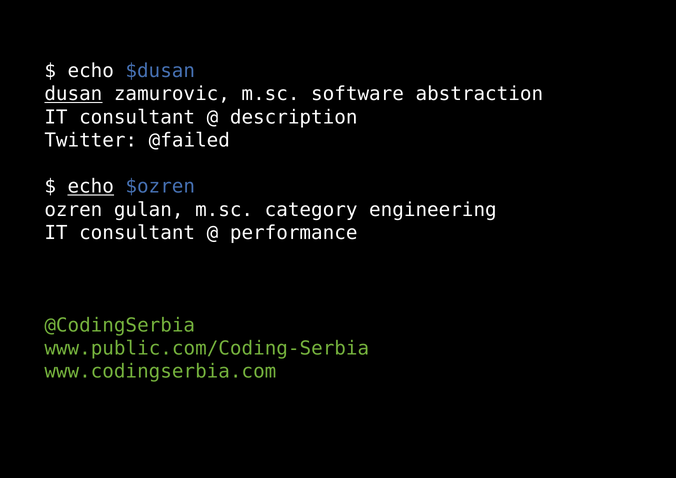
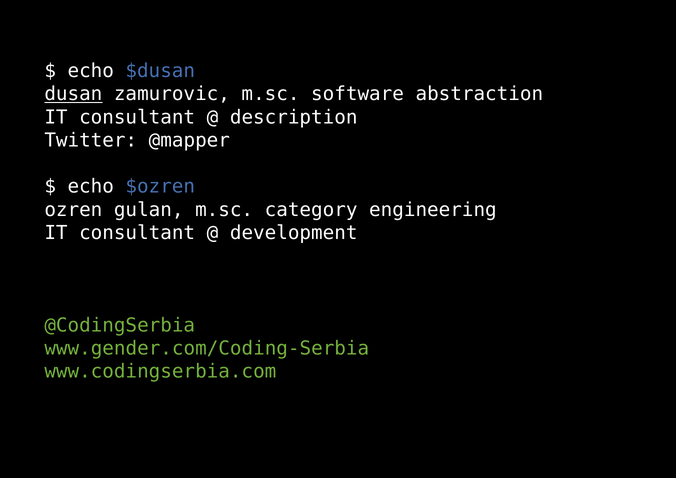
@failed: @failed -> @mapper (189, 140)
echo underline: present -> none (91, 187)
performance: performance -> development (294, 233)
www.public.com/Coding-Serbia: www.public.com/Coding-Serbia -> www.gender.com/Coding-Serbia (207, 348)
